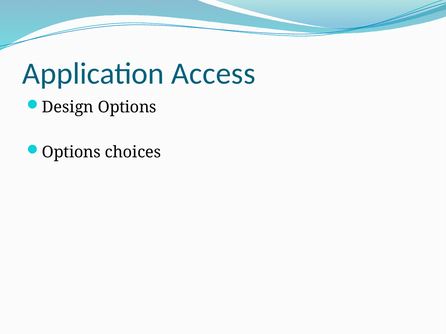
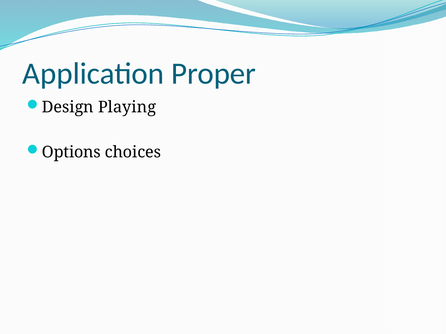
Access: Access -> Proper (214, 74)
Design Options: Options -> Playing (127, 107)
